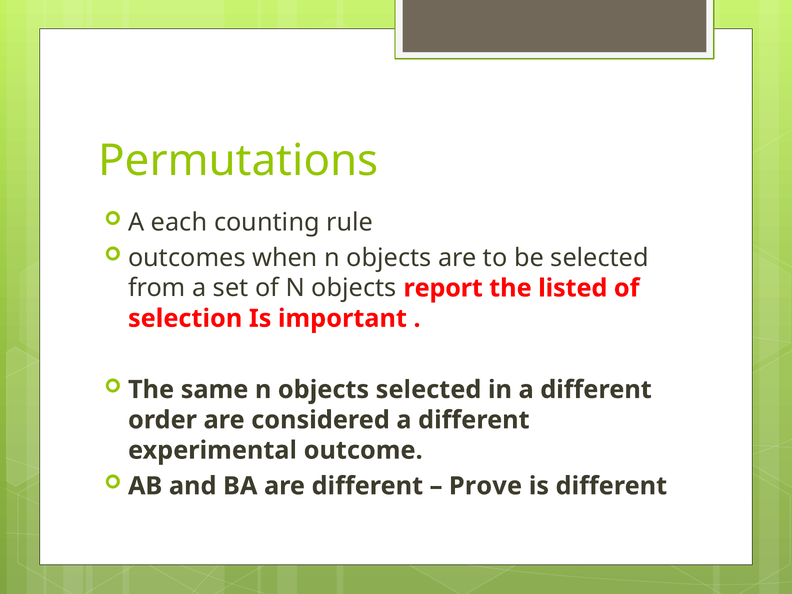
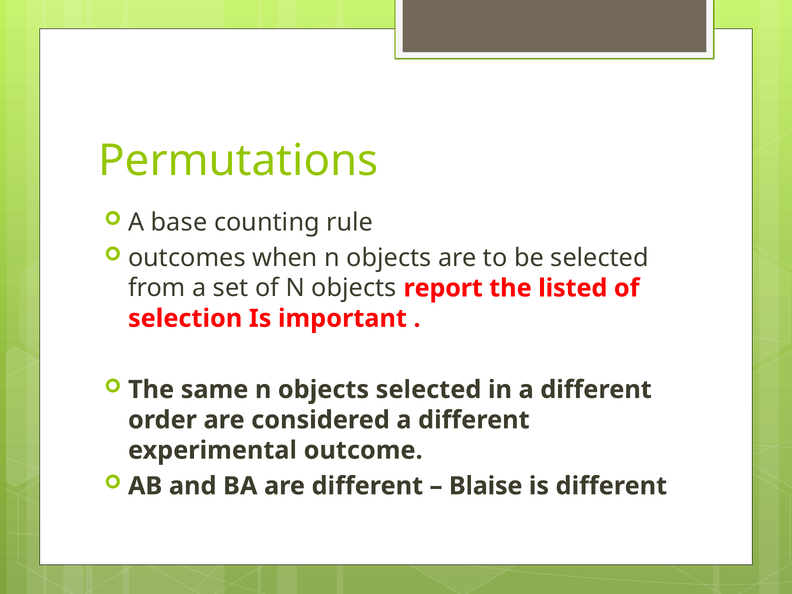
each: each -> base (179, 222)
Prove: Prove -> Blaise (486, 486)
